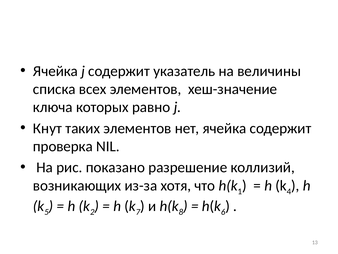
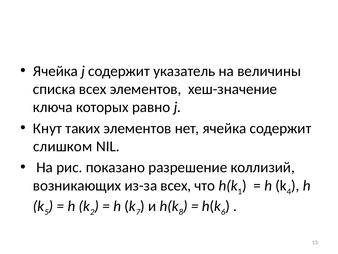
проверка: проверка -> слишком (63, 146)
из-за хотя: хотя -> всех (176, 185)
